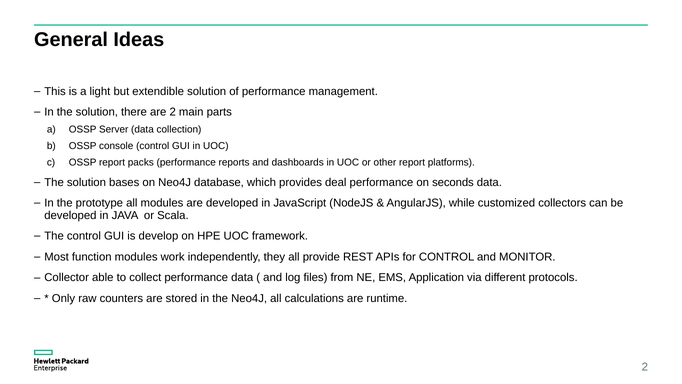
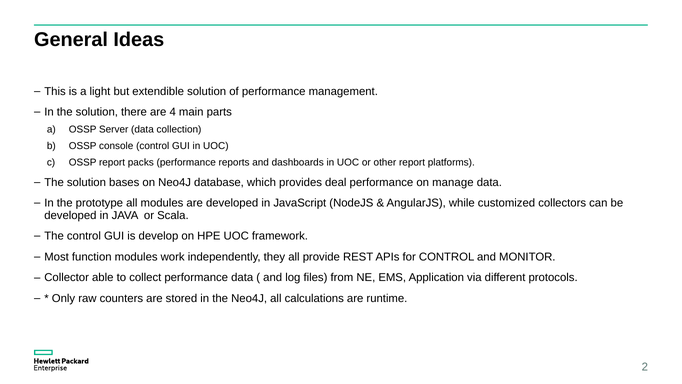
are 2: 2 -> 4 (173, 112)
seconds: seconds -> manage (453, 182)
